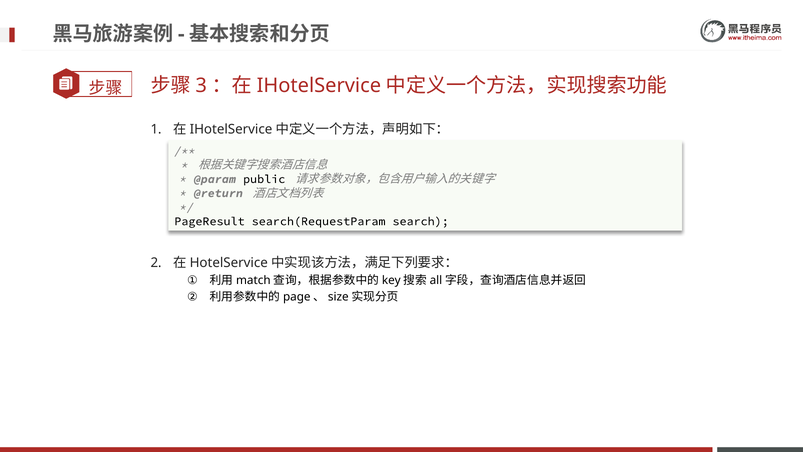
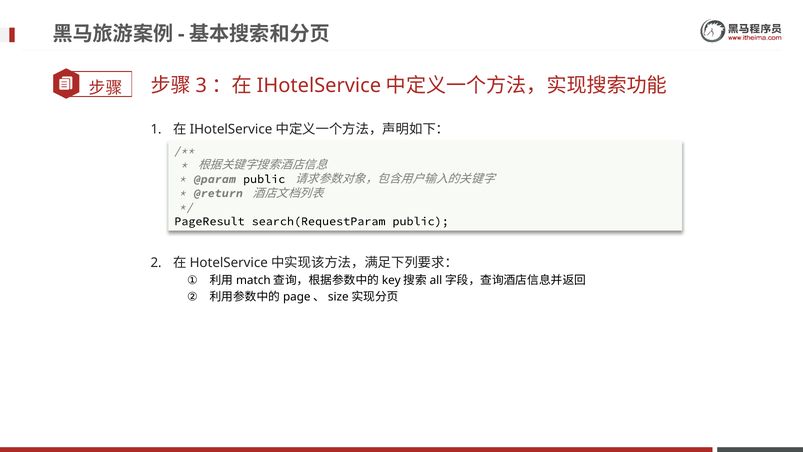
search(RequestParam search: search -> public (421, 221)
